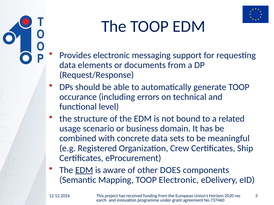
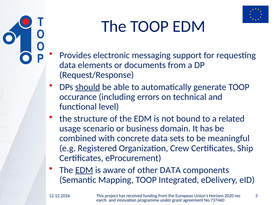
should underline: none -> present (88, 87)
other DOES: DOES -> DATA (170, 170)
TOOP Electronic: Electronic -> Integrated (179, 180)
